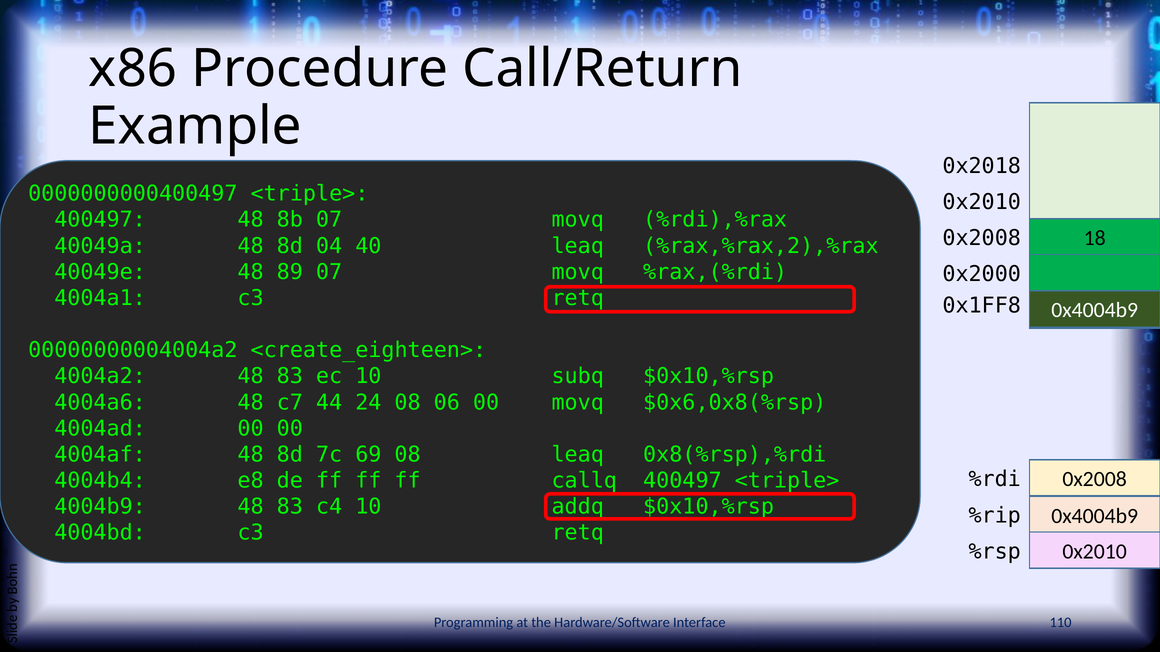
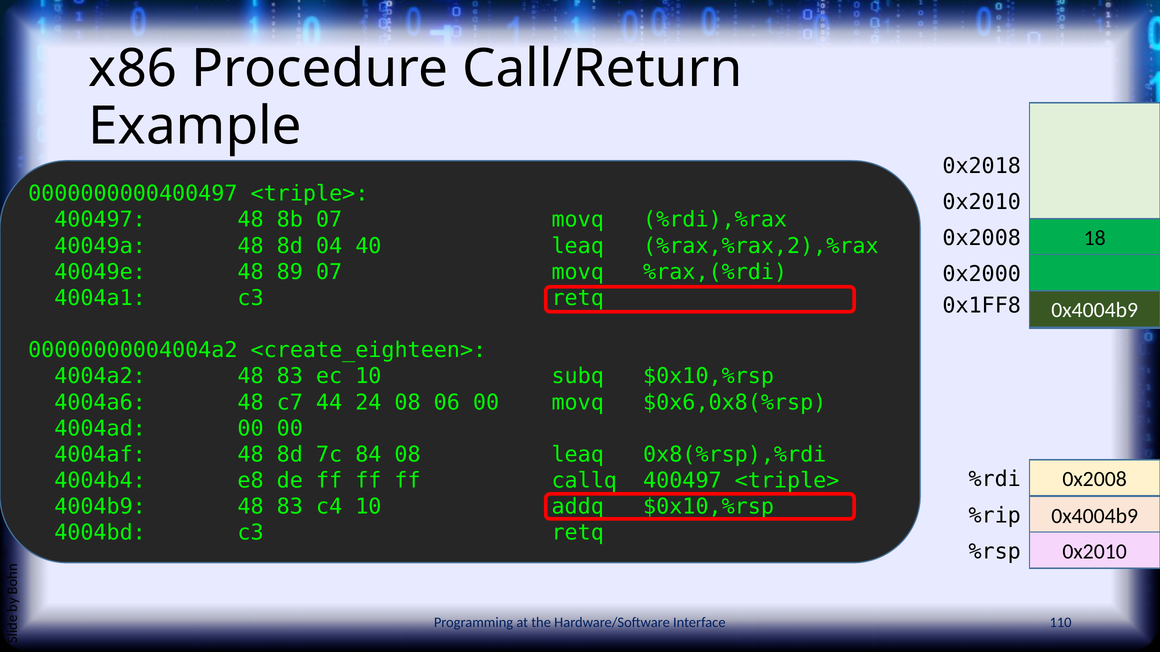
69: 69 -> 84 (368, 455)
